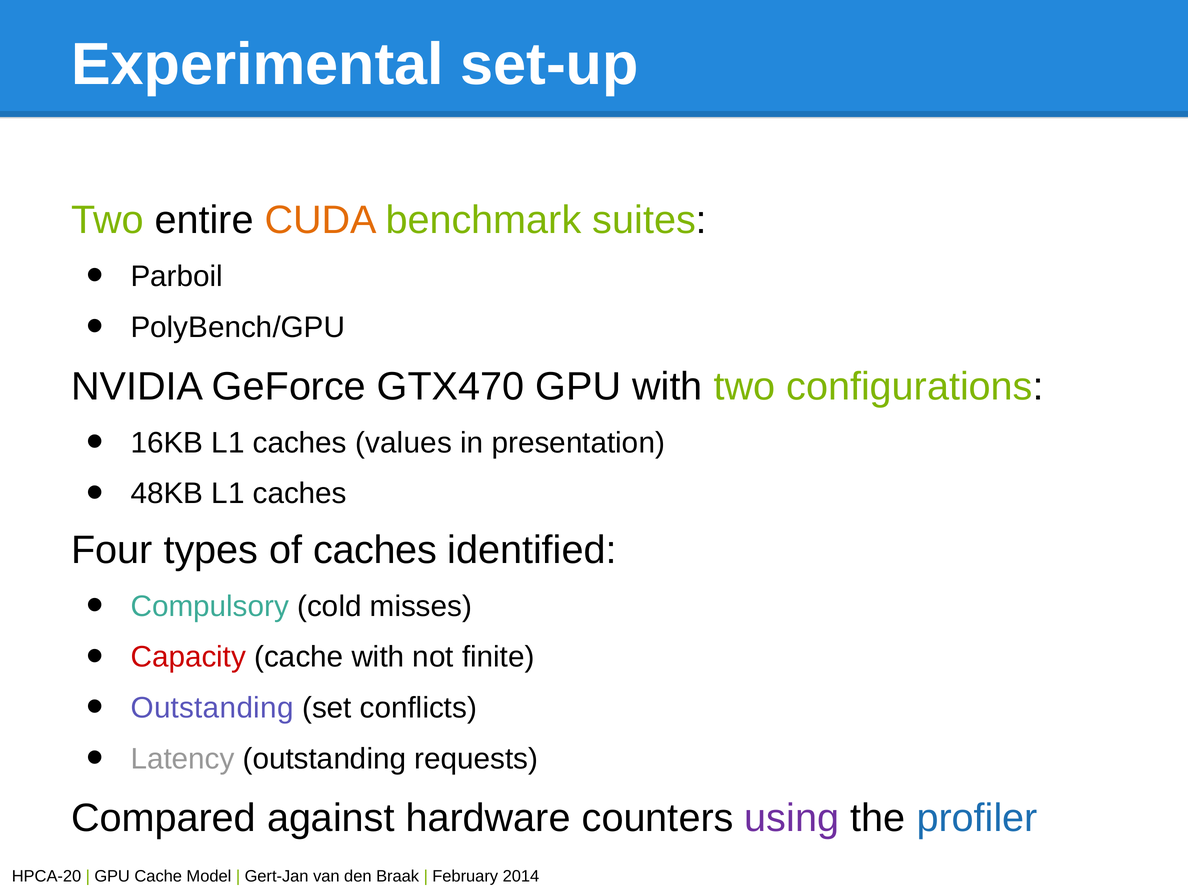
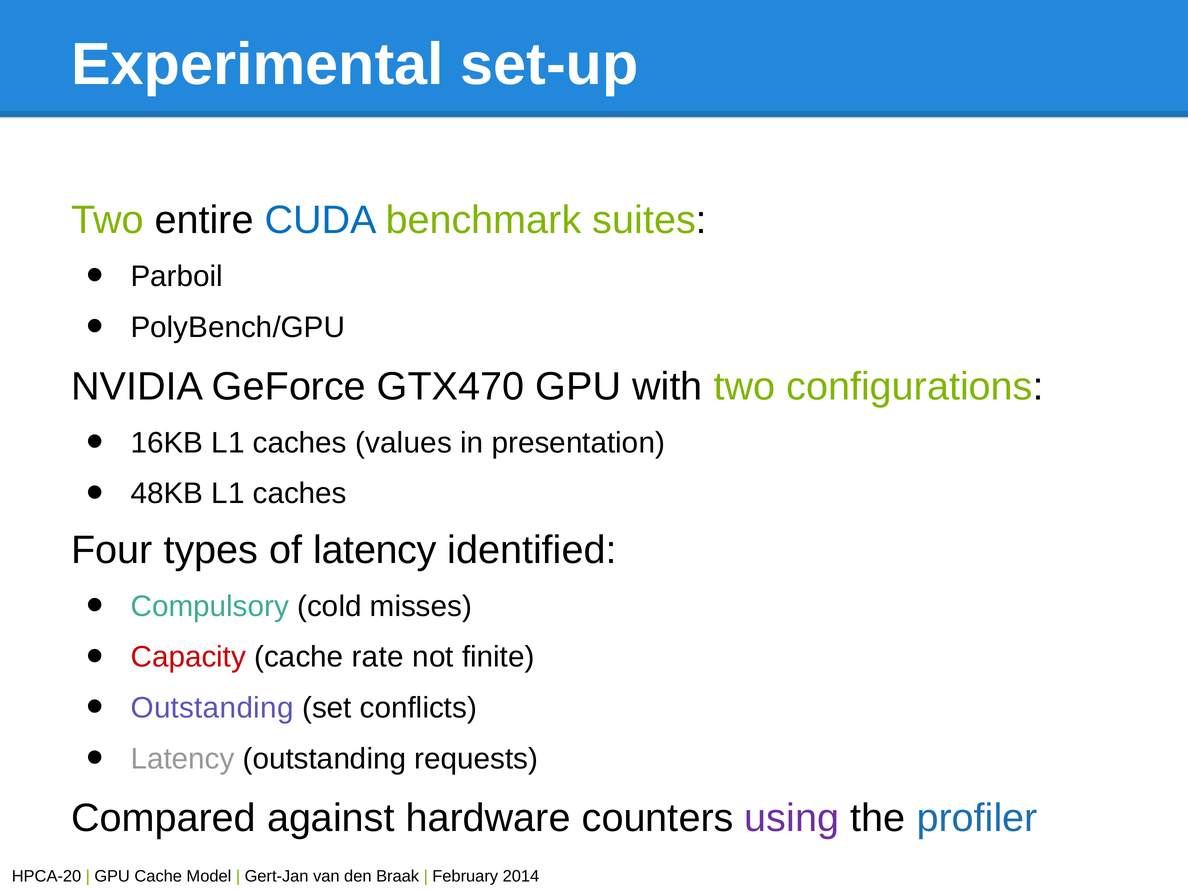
CUDA colour: orange -> blue (321, 220)
of caches: caches -> latency (375, 550)
cache with: with -> rate (378, 657)
